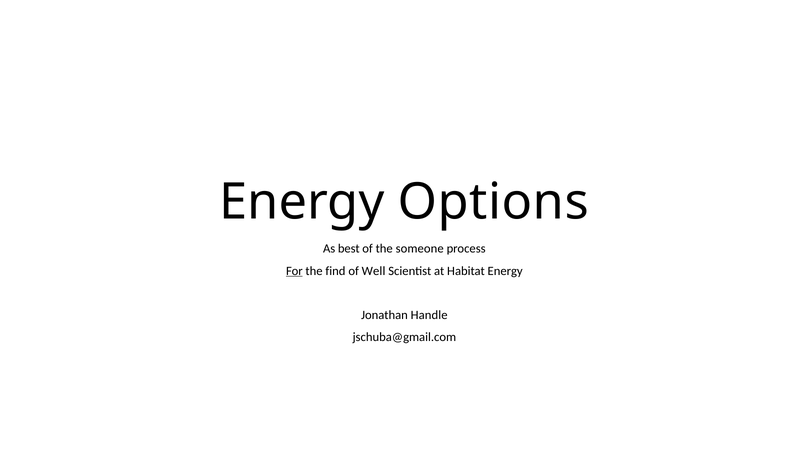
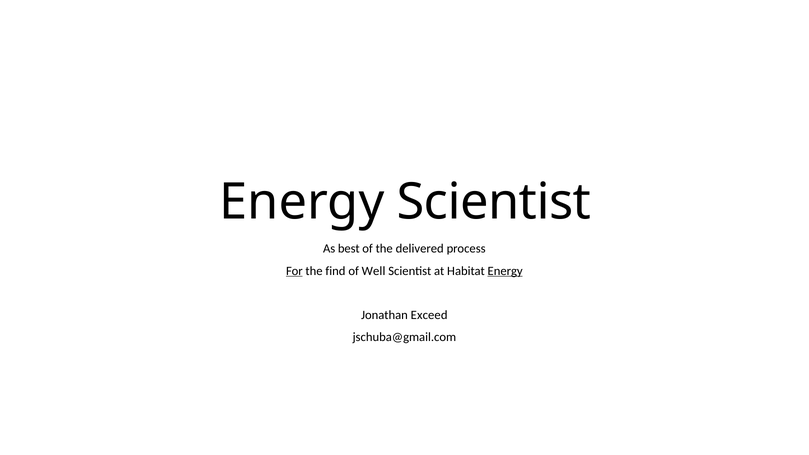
Energy Options: Options -> Scientist (494, 202)
someone: someone -> delivered (420, 249)
Energy underline: none -> present (505, 271)
Handle: Handle -> Exceed (429, 315)
